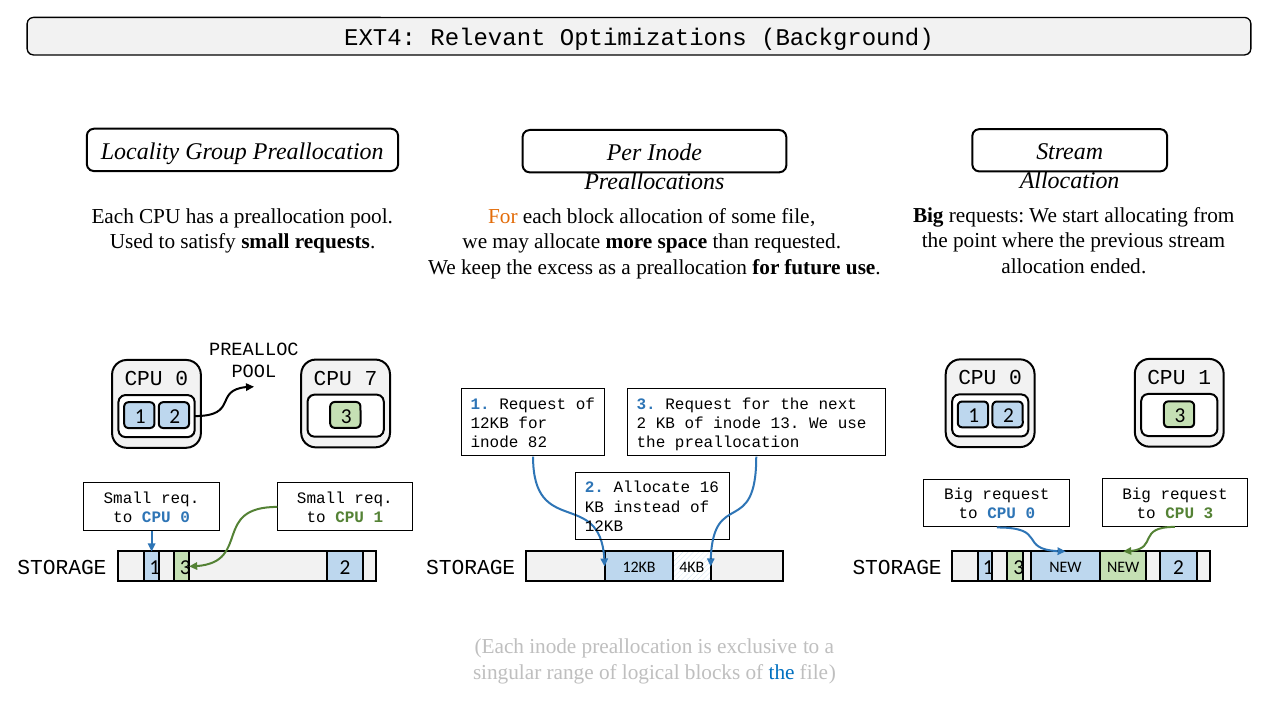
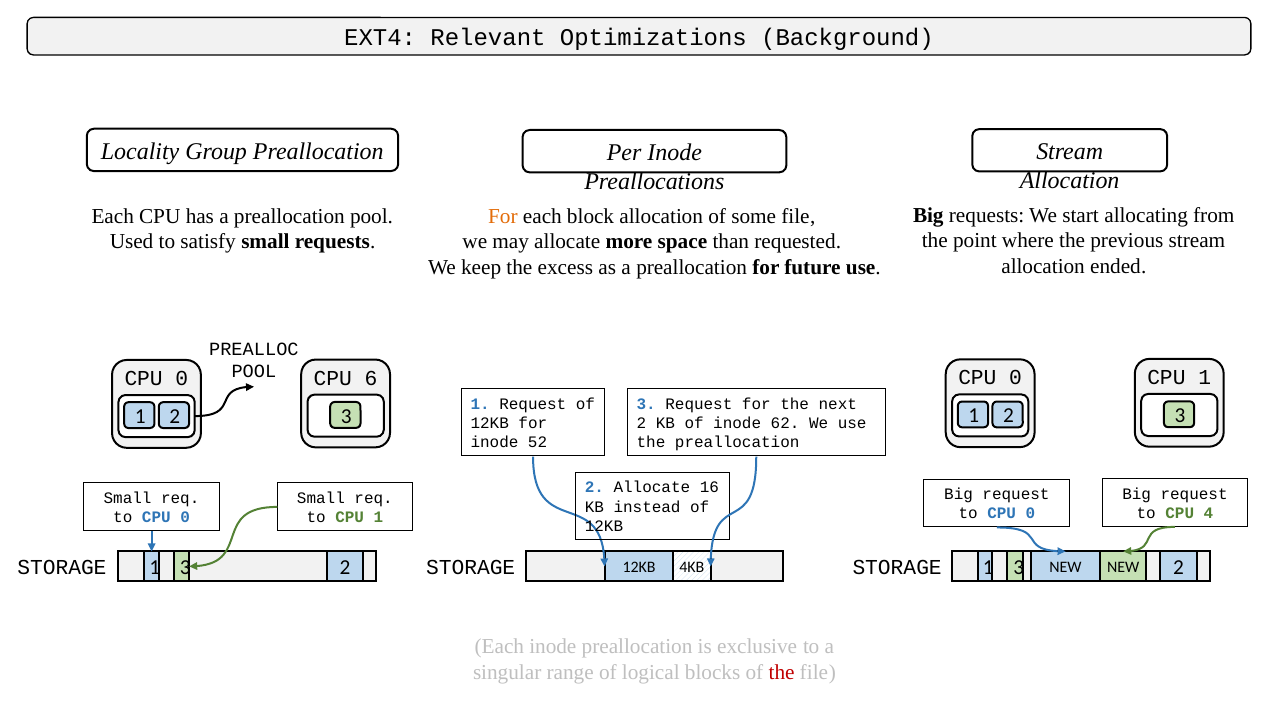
7: 7 -> 6 (371, 378)
13: 13 -> 62 (785, 423)
82: 82 -> 52 (538, 442)
CPU 3: 3 -> 4 (1209, 513)
the colour: blue -> red (782, 672)
